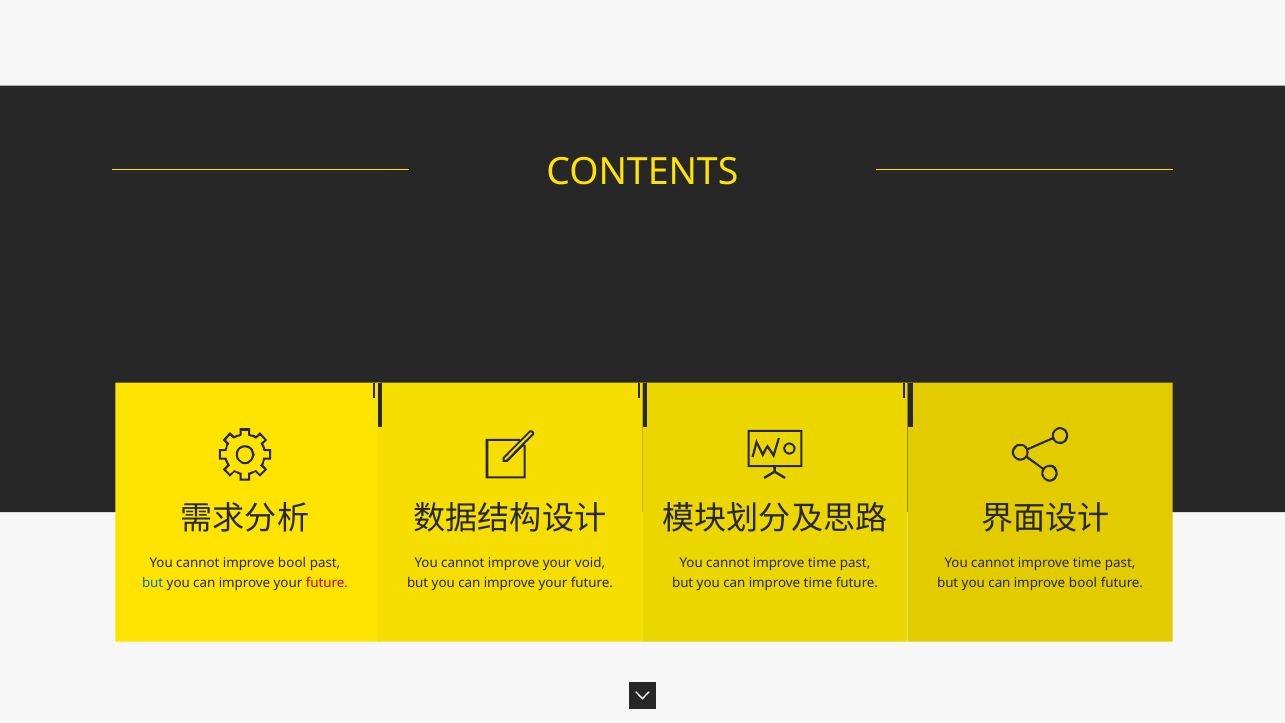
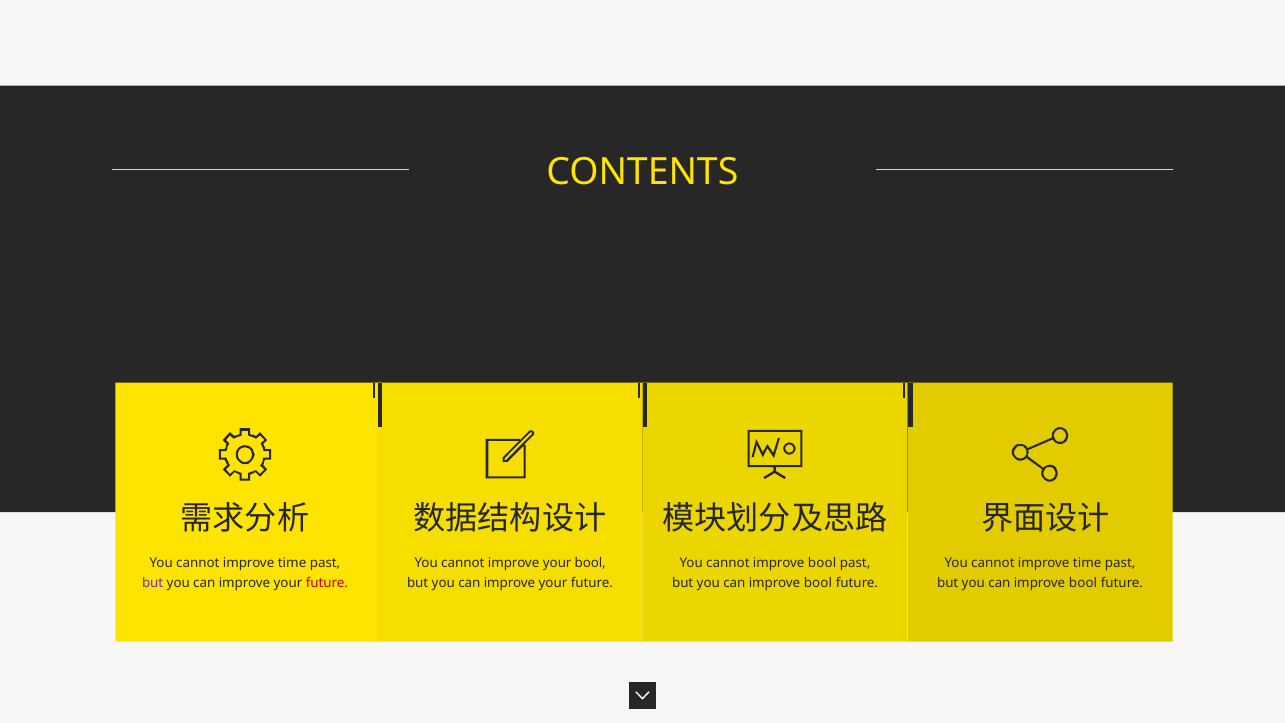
bool: bool -> time (292, 563)
your void: void -> bool (590, 563)
time: time -> bool (822, 563)
but colour: blue -> purple (153, 582)
time: time -> bool (818, 582)
